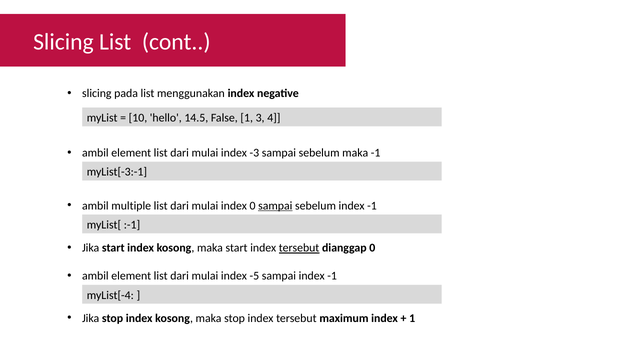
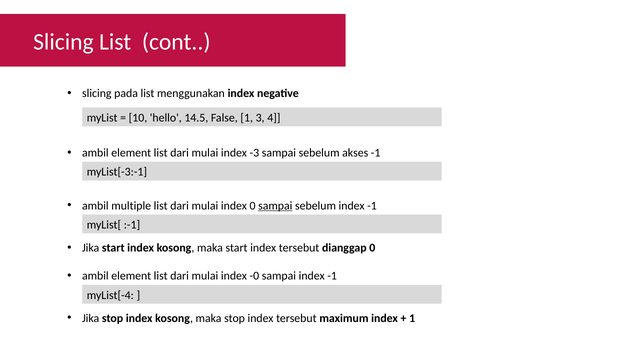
sebelum maka: maka -> akses (355, 153)
tersebut underline: present -> none (299, 247)
-5: -5 -> -0 (254, 276)
